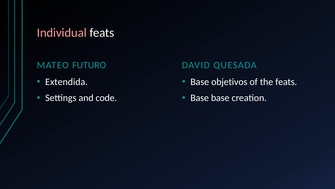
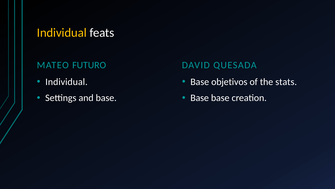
Individual colour: pink -> yellow (62, 33)
Extendida: Extendida -> Individual (66, 82)
the feats: feats -> stats (286, 82)
and code: code -> base (106, 98)
